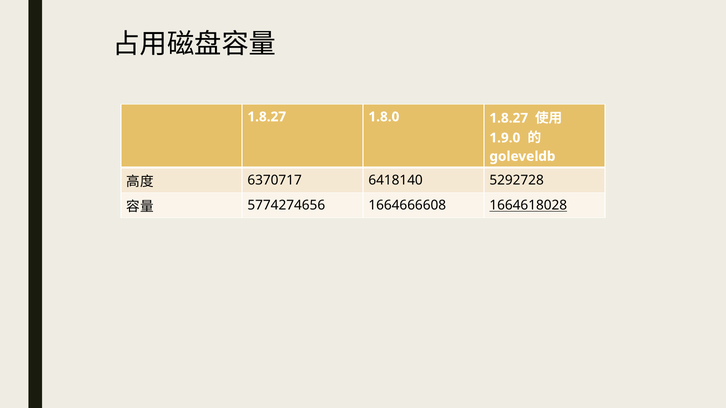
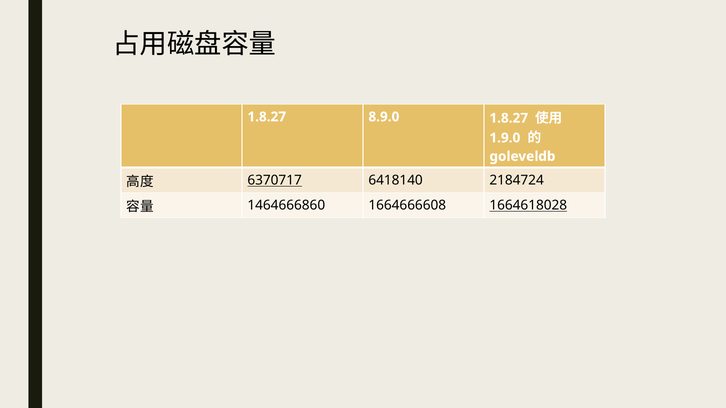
1.8.0: 1.8.0 -> 8.9.0 (384, 117)
6370717 underline: none -> present (275, 180)
5292728: 5292728 -> 2184724 (517, 180)
5774274656: 5774274656 -> 1464666860 (286, 206)
